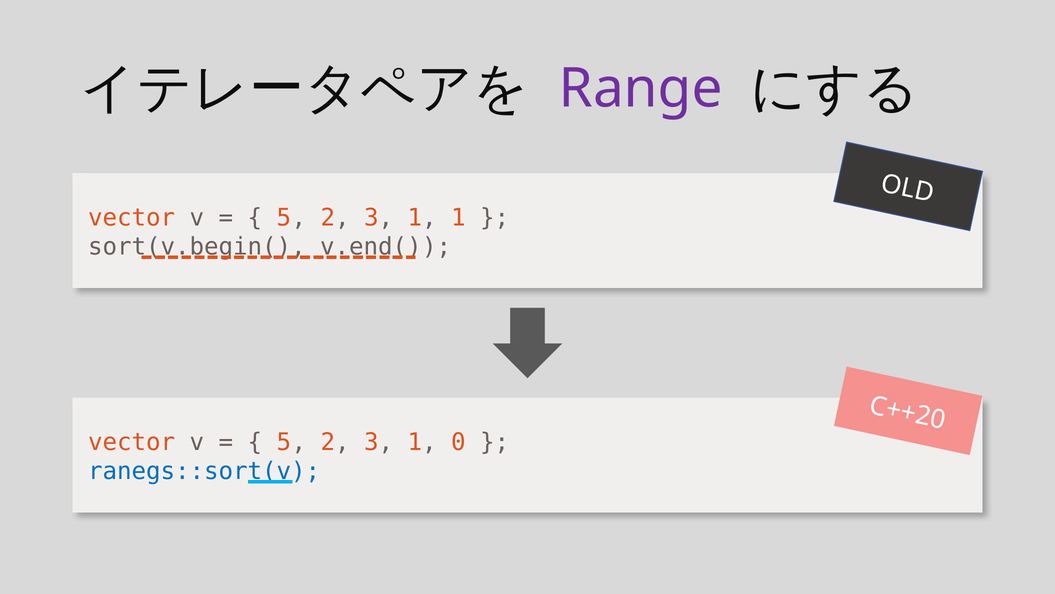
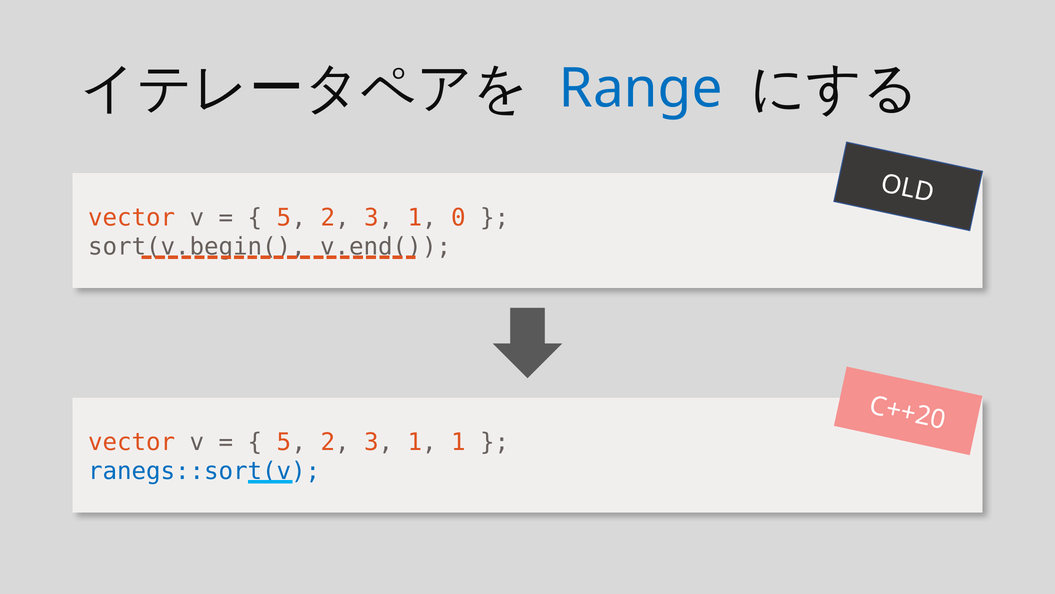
Range colour: purple -> blue (641, 89)
1 1: 1 -> 0 (458, 217)
1 0: 0 -> 1 (458, 442)
